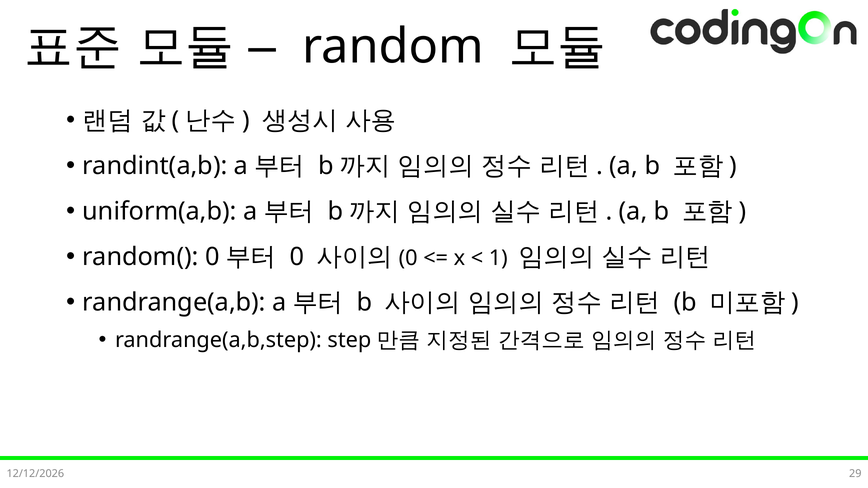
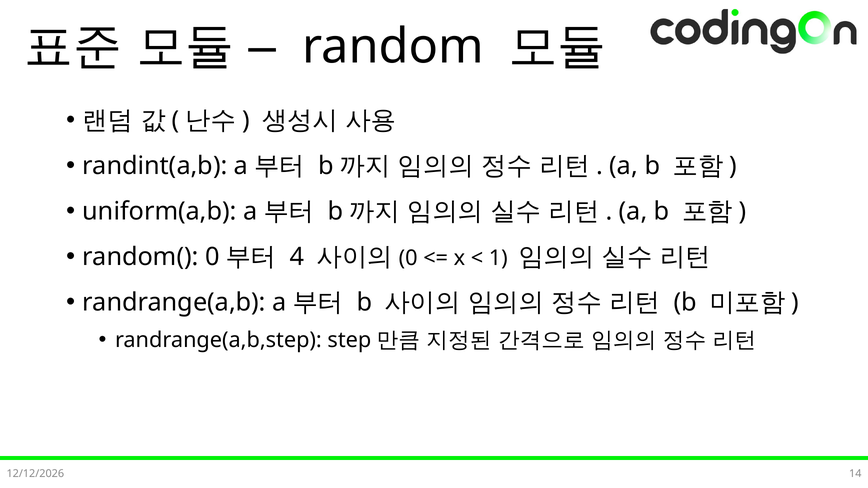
0: 0 -> 4 (297, 257)
29: 29 -> 14 (855, 474)
